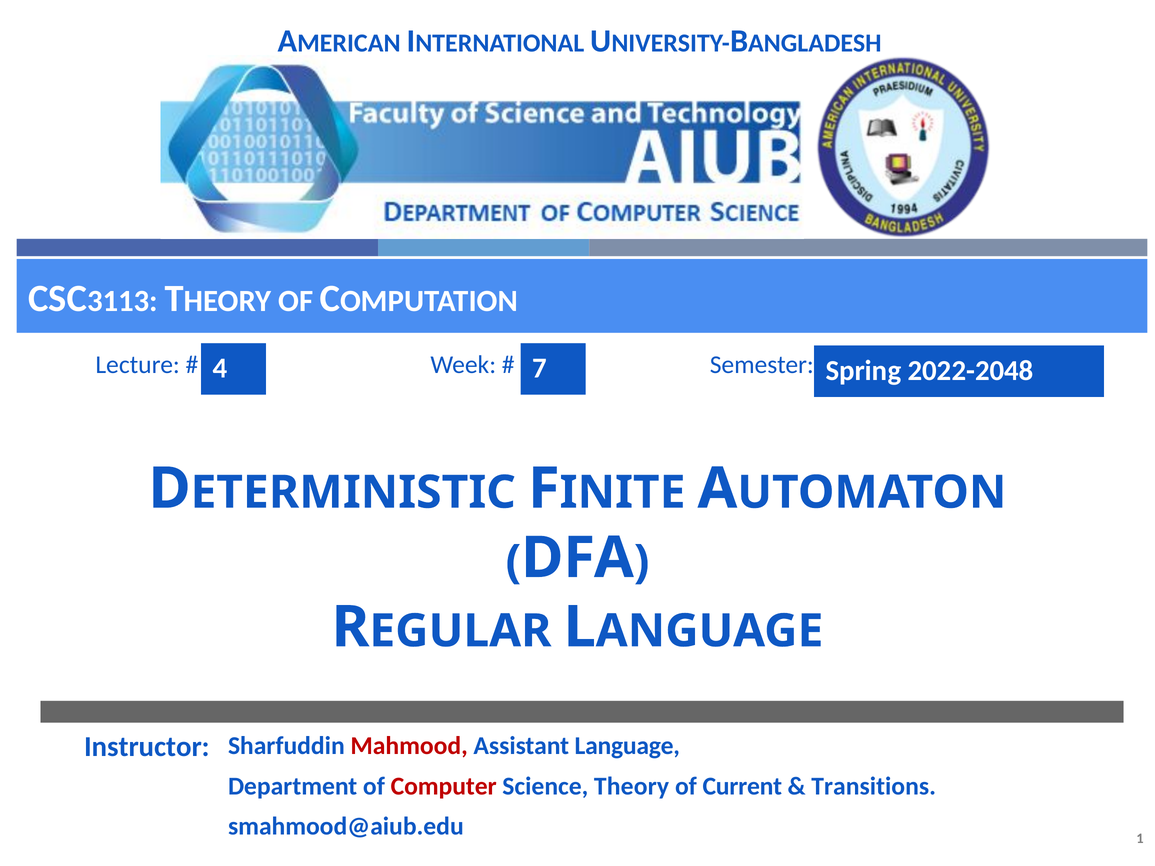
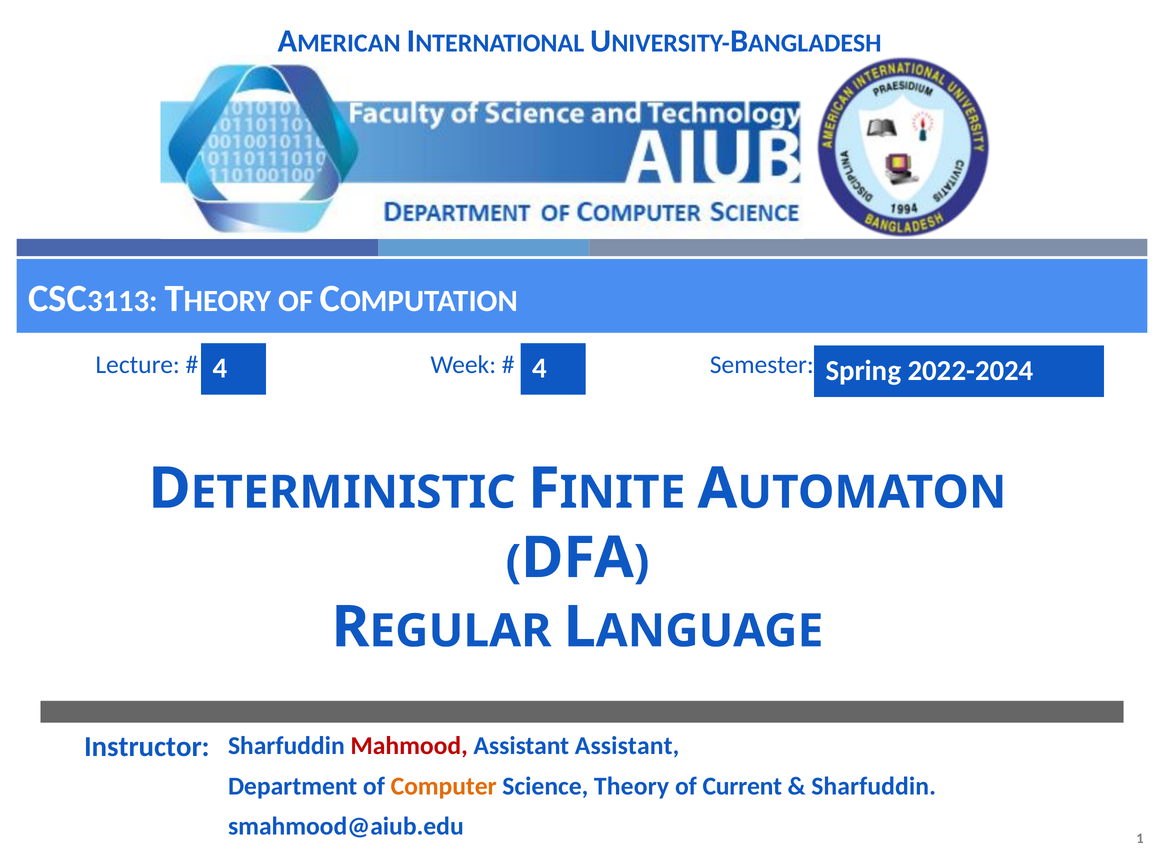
4 7: 7 -> 4 (540, 368)
2022-2048: 2022-2048 -> 2022-2024 (971, 371)
Assistant Language: Language -> Assistant (627, 746)
Computer colour: red -> orange (444, 786)
Transitions: Transitions -> Sharfuddin (874, 786)
